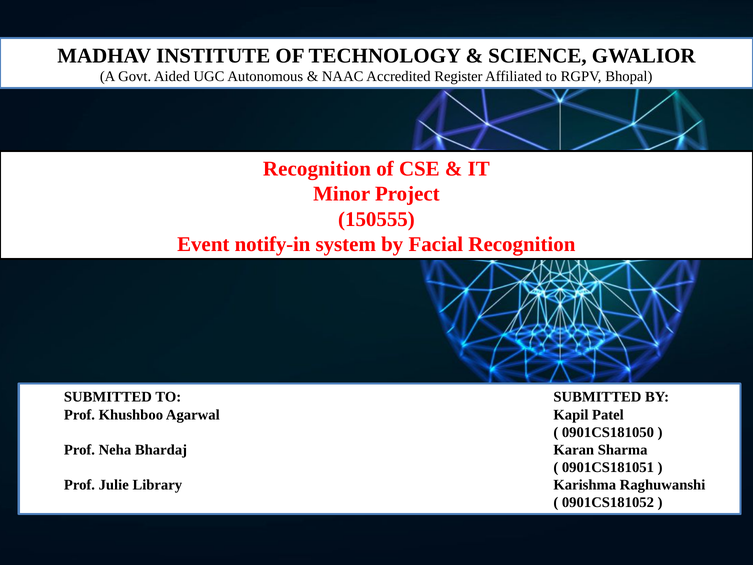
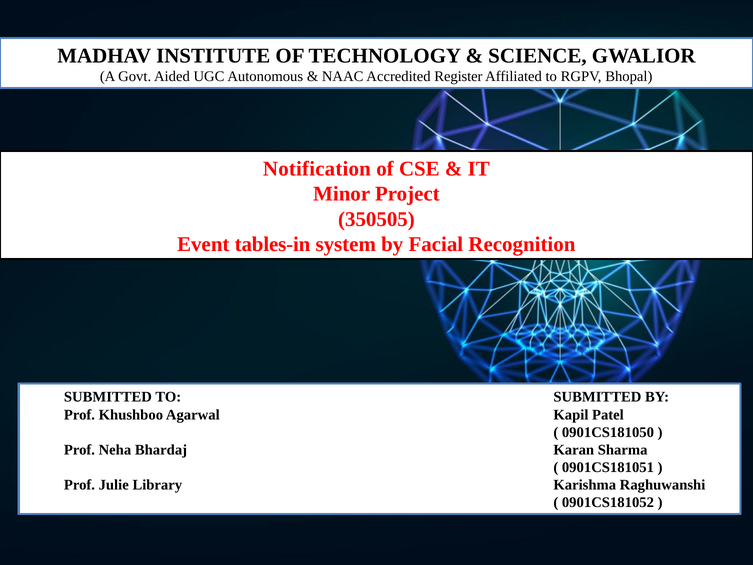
Recognition: Recognition -> Notification (317, 169)
150555: 150555 -> 350505 (376, 219)
notify-in: notify-in -> tables-in (273, 244)
